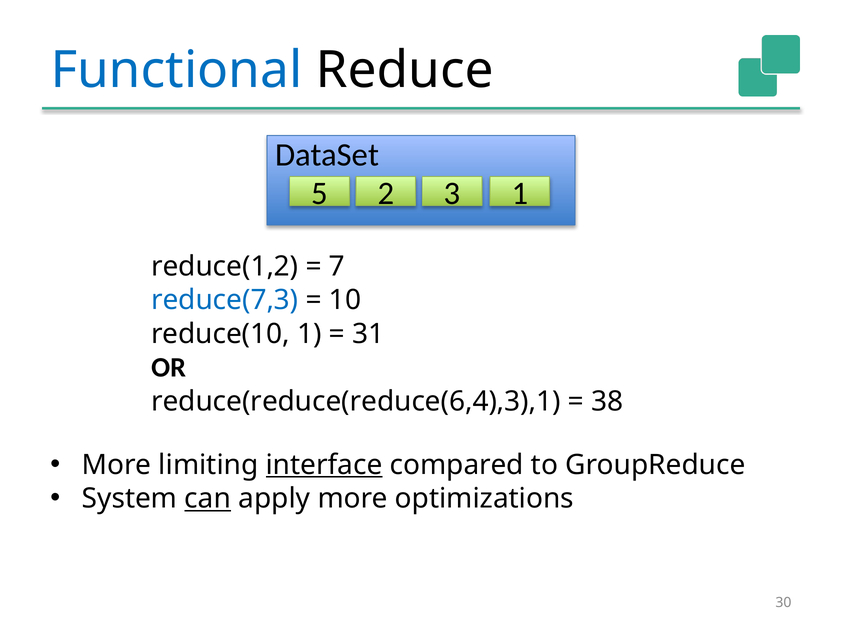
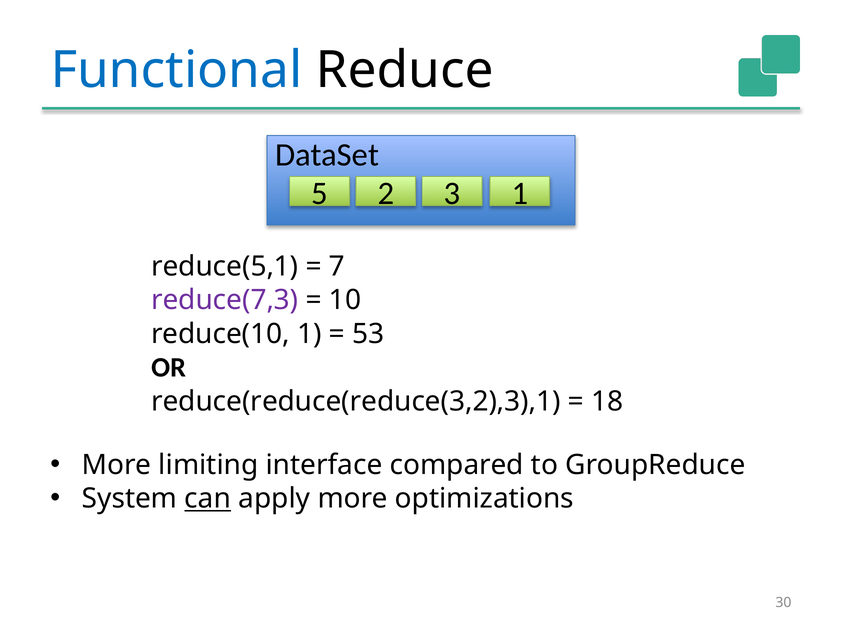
reduce(1,2: reduce(1,2 -> reduce(5,1 (225, 266)
reduce(7,3 colour: blue -> purple (225, 300)
31: 31 -> 53 (368, 334)
reduce(reduce(reduce(6,4),3),1: reduce(reduce(reduce(6,4),3),1 -> reduce(reduce(reduce(3,2),3),1 (356, 401)
38: 38 -> 18 (607, 401)
interface underline: present -> none (324, 464)
